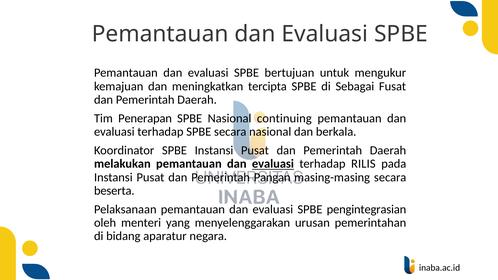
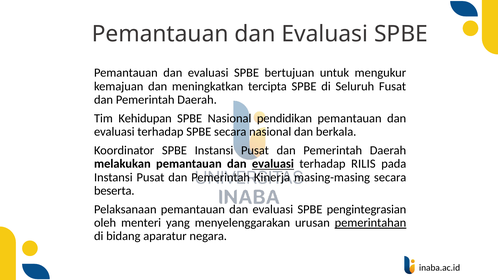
Sebagai: Sebagai -> Seluruh (355, 86)
Penerapan: Penerapan -> Kehidupan (145, 118)
continuing: continuing -> pendidikan (284, 118)
Pangan: Pangan -> Kinerja (272, 177)
pemerintahan underline: none -> present (370, 223)
